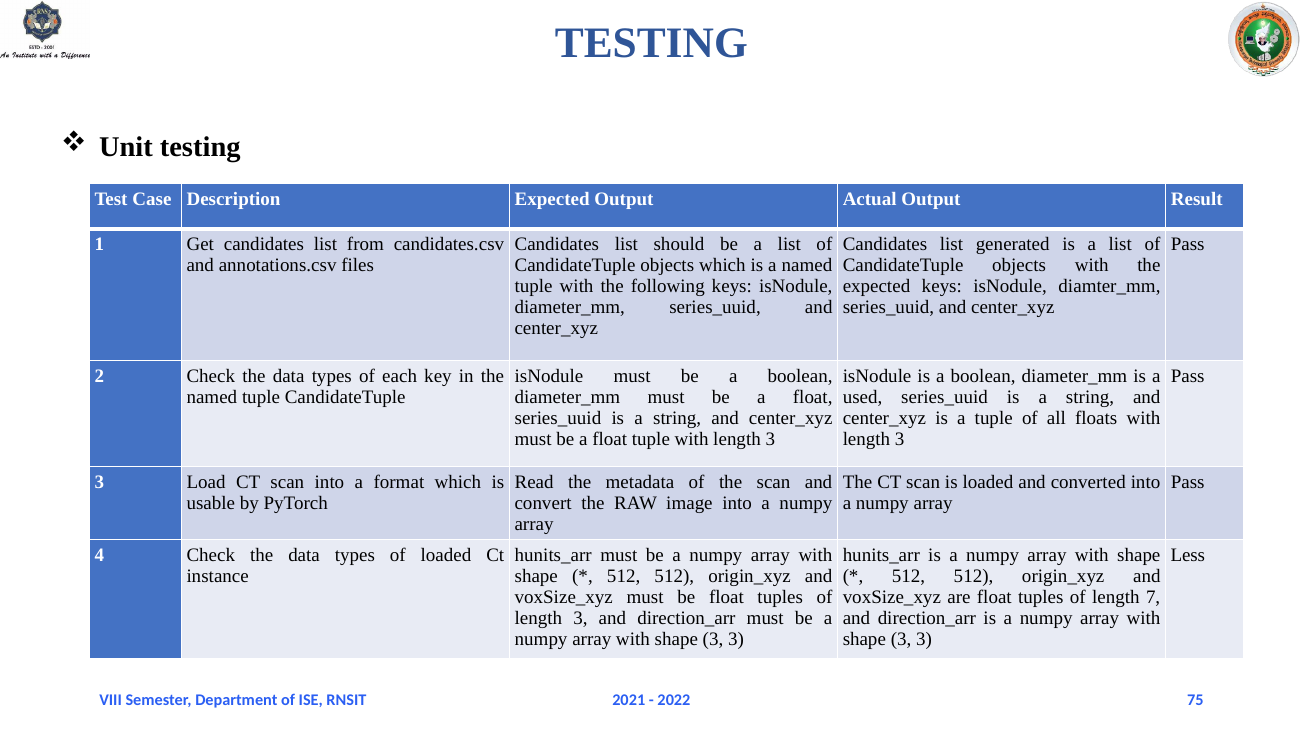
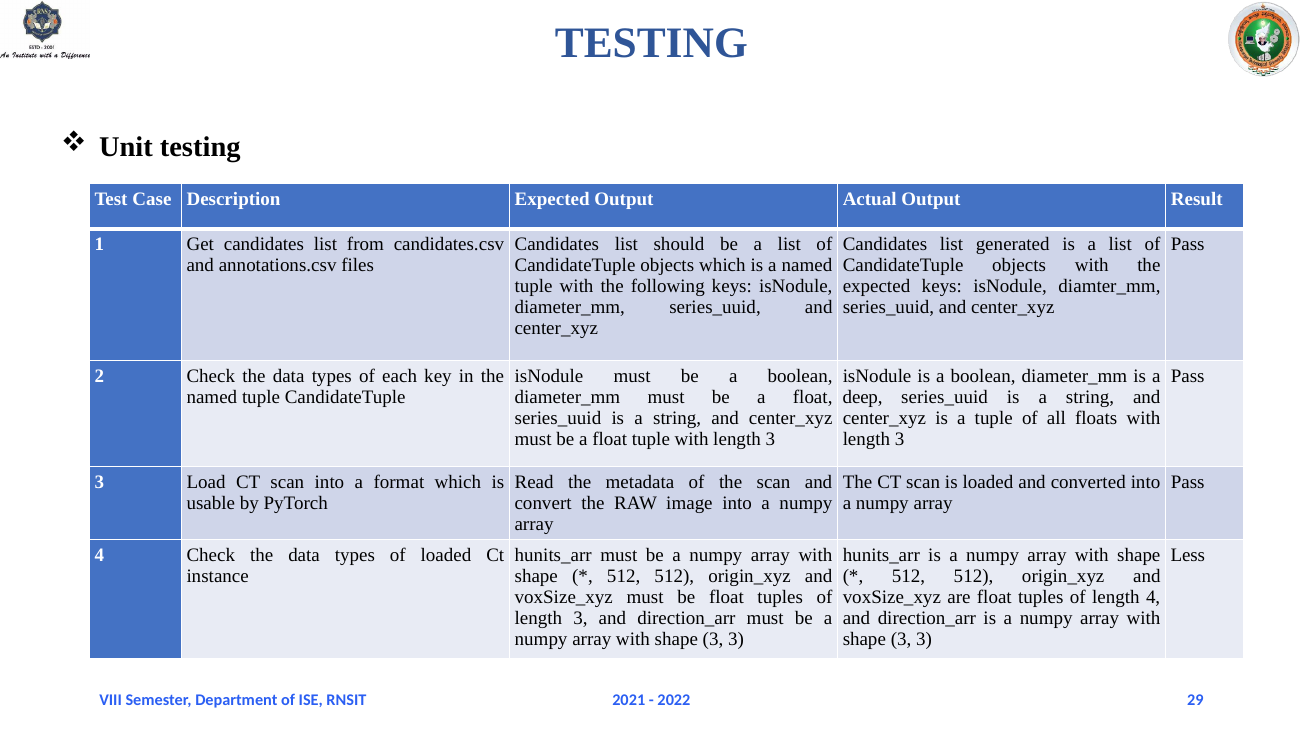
used: used -> deep (863, 397)
length 7: 7 -> 4 (1153, 597)
75: 75 -> 29 (1195, 700)
